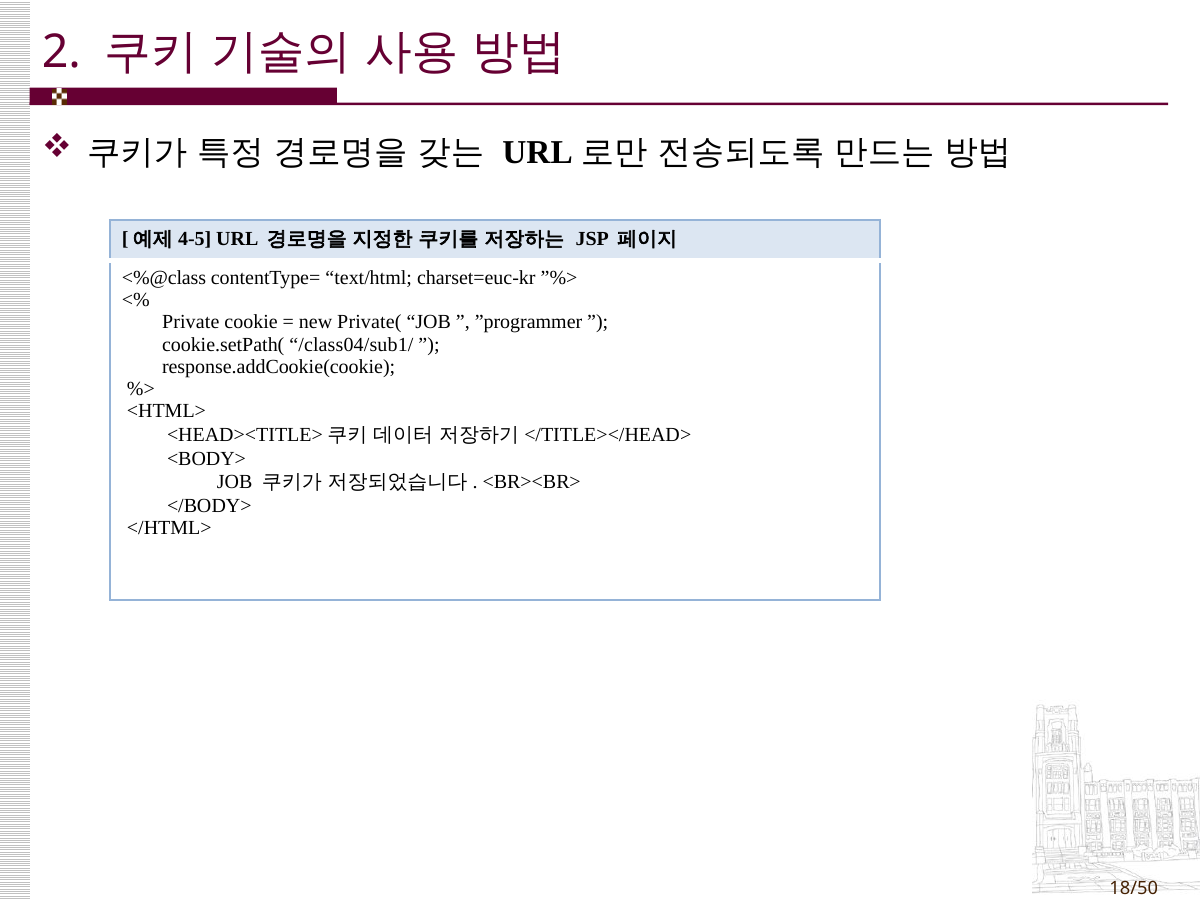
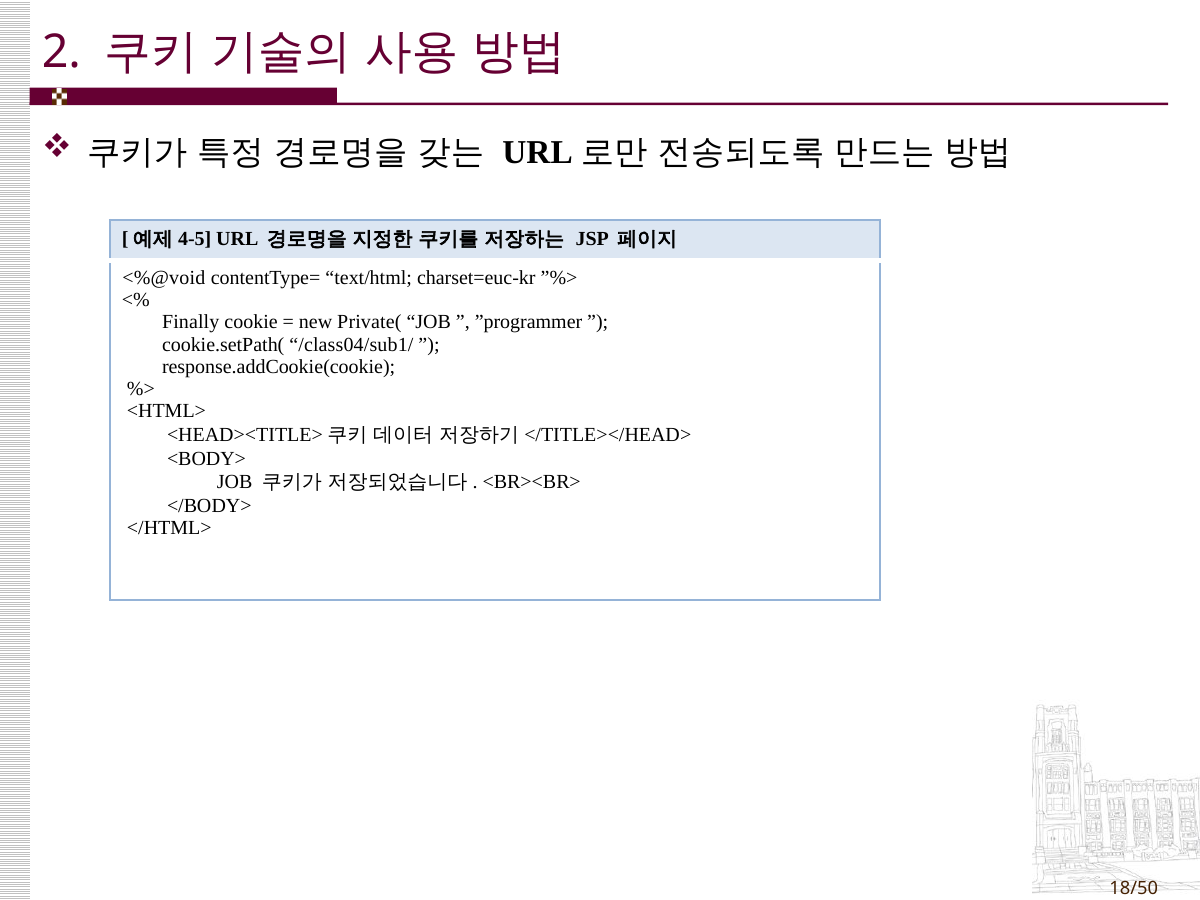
<%@class: <%@class -> <%@void (164, 278)
Private: Private -> Finally (191, 322)
